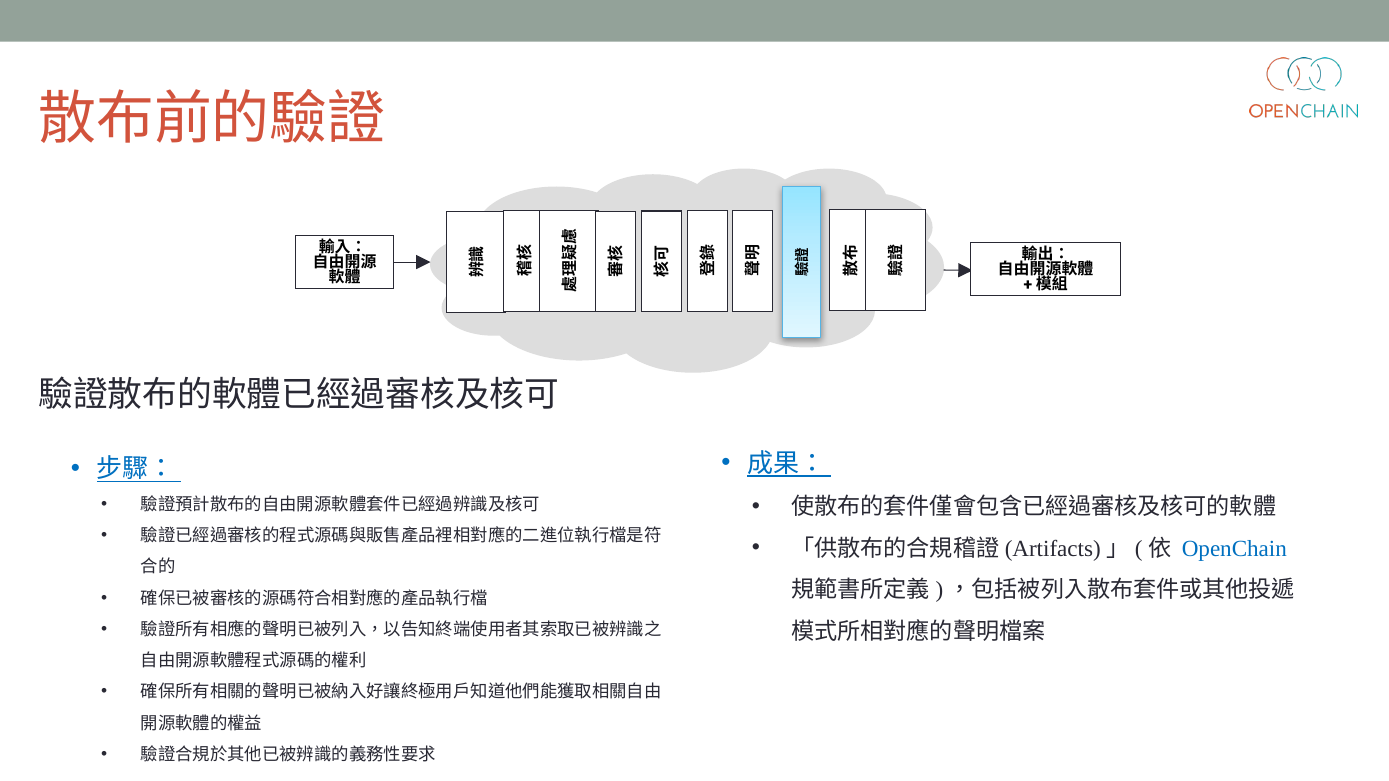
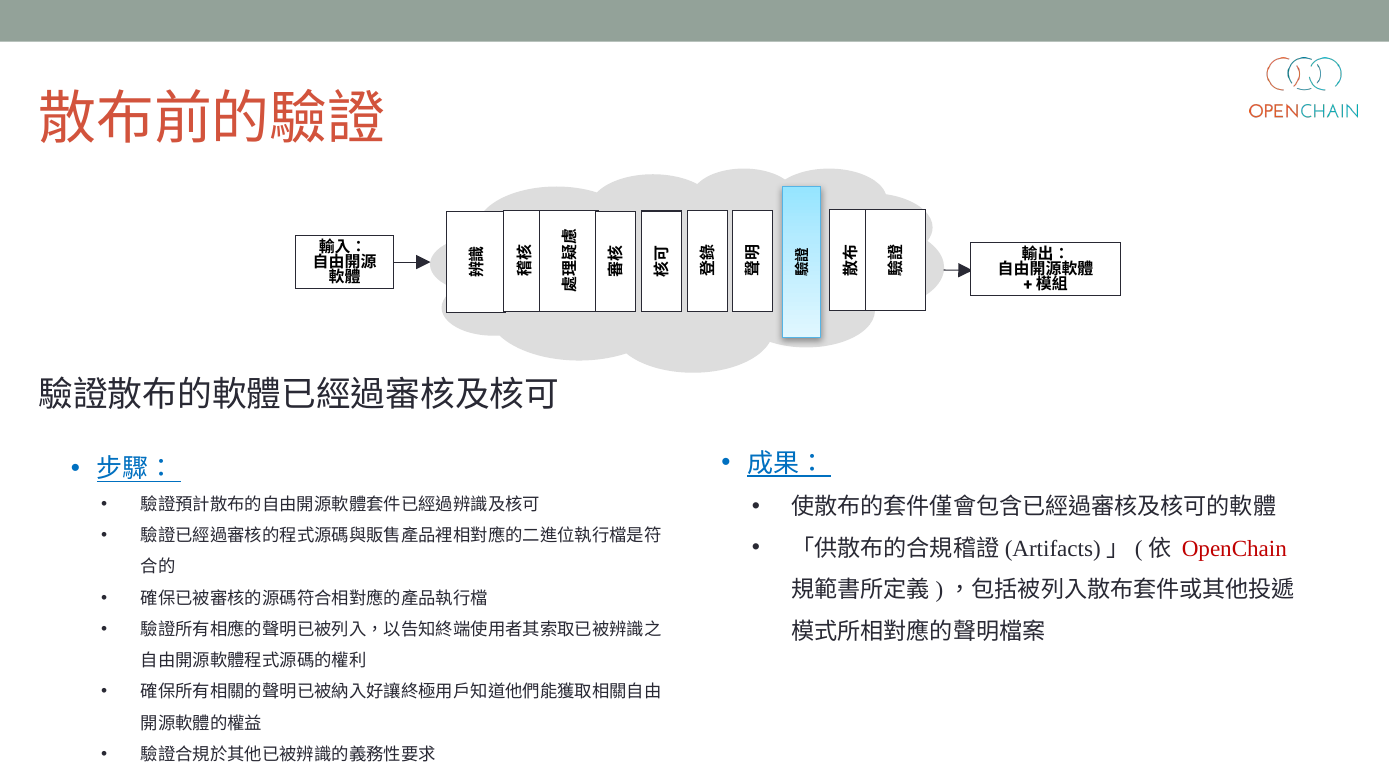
OpenChain colour: blue -> red (1234, 549)
